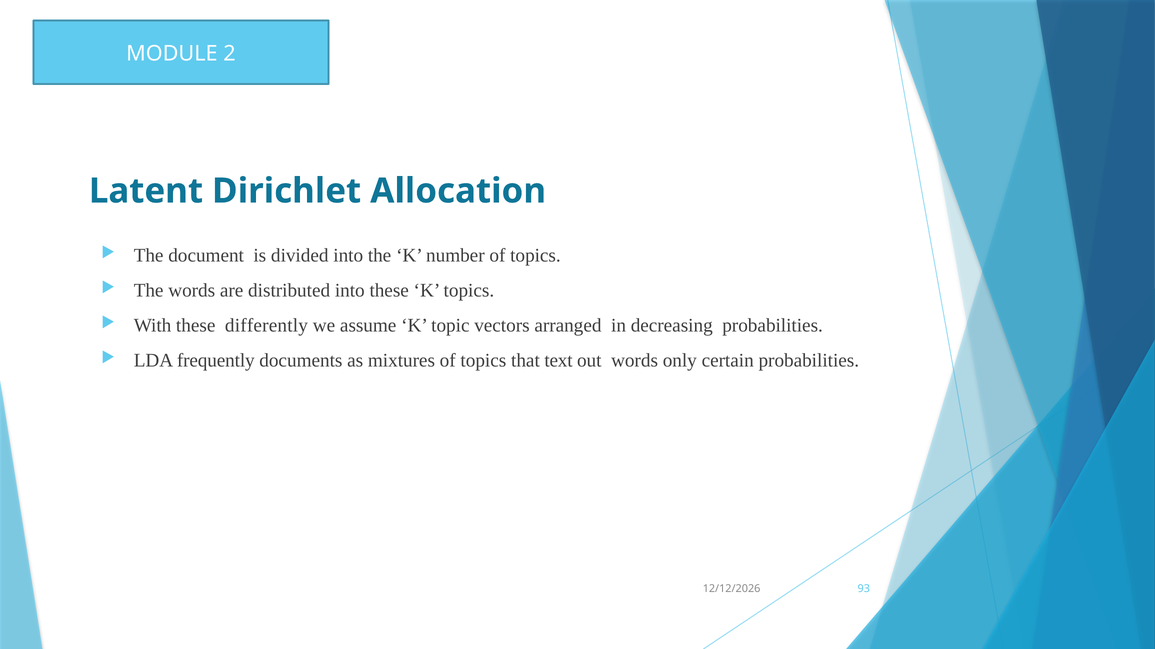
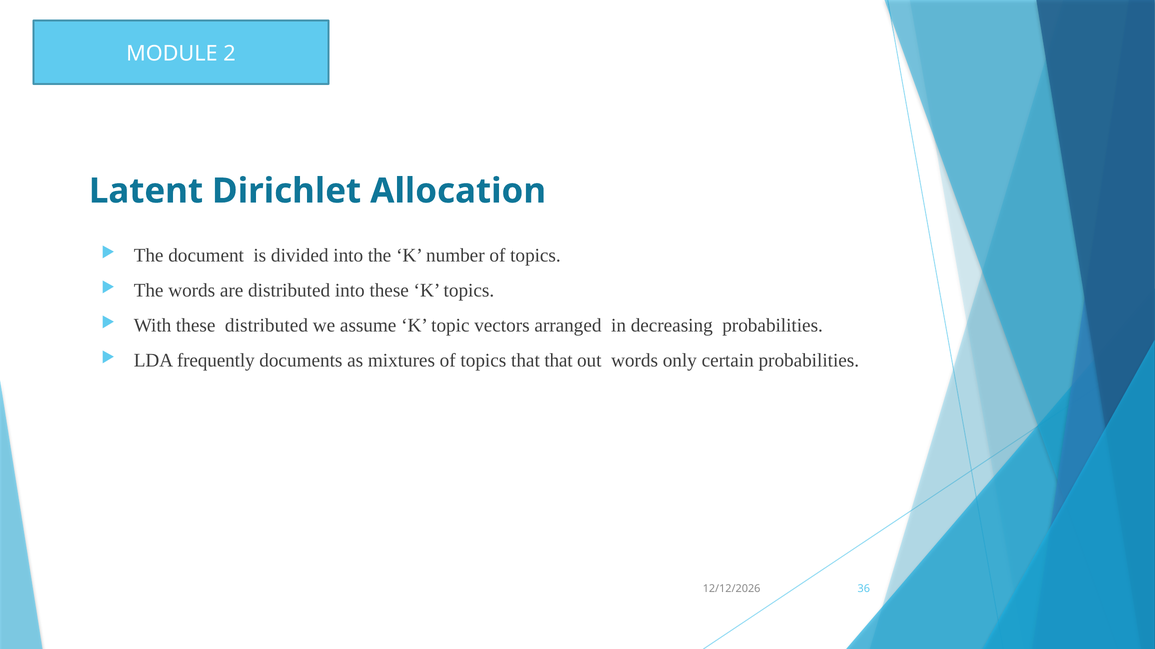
these differently: differently -> distributed (266, 326)
that text: text -> that (559, 361)
93: 93 -> 36 (864, 589)
